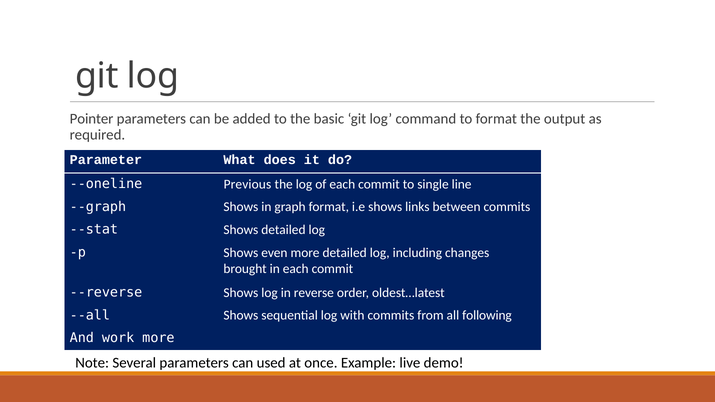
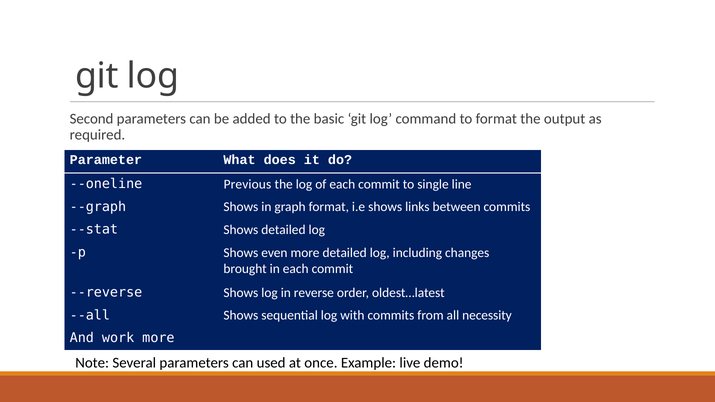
Pointer: Pointer -> Second (92, 119)
following: following -> necessity (487, 316)
